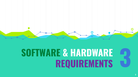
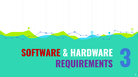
SOFTWARE colour: green -> red (41, 54)
